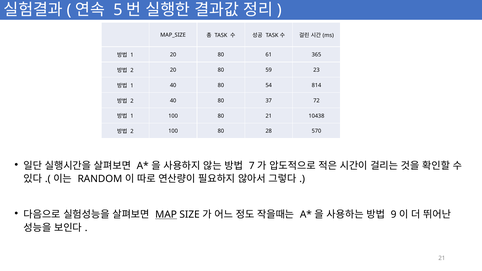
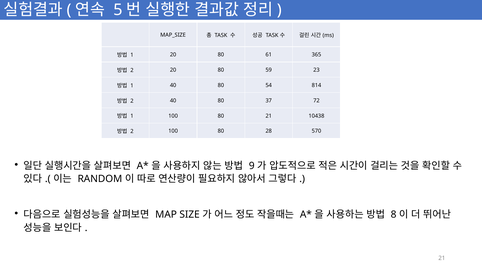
7: 7 -> 9 (252, 166)
MAP underline: present -> none (166, 215)
9: 9 -> 8 (394, 215)
